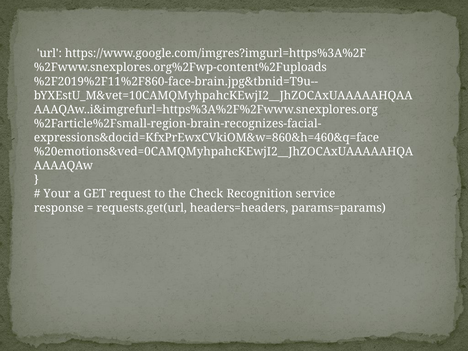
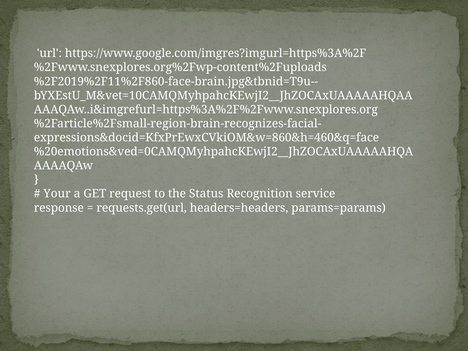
Check: Check -> Status (206, 194)
